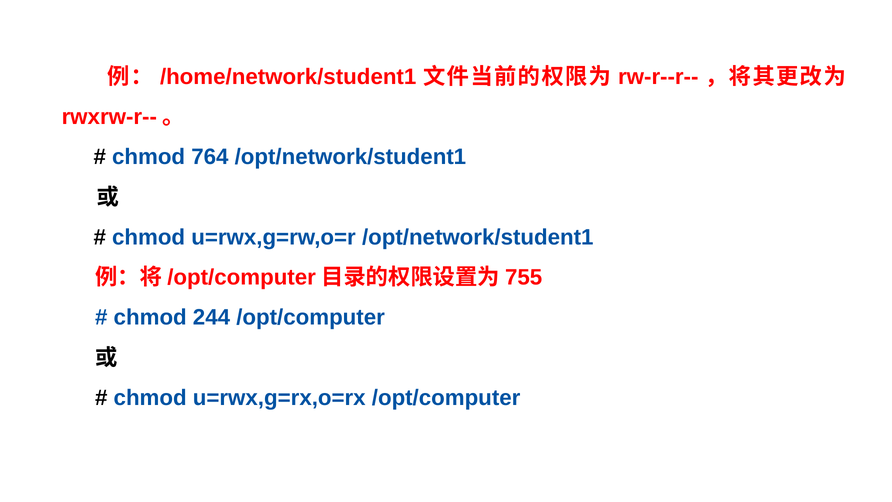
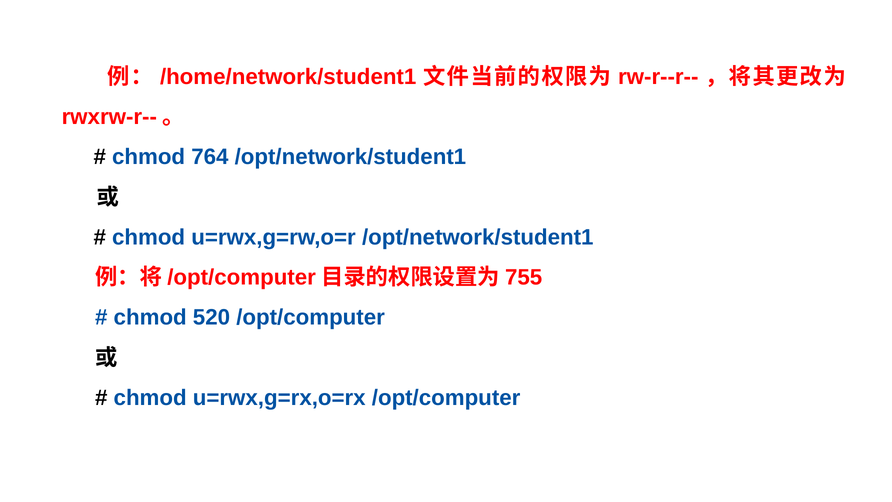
244: 244 -> 520 (211, 317)
